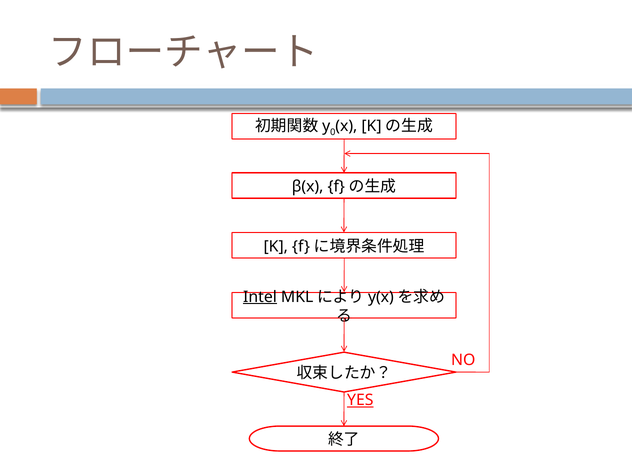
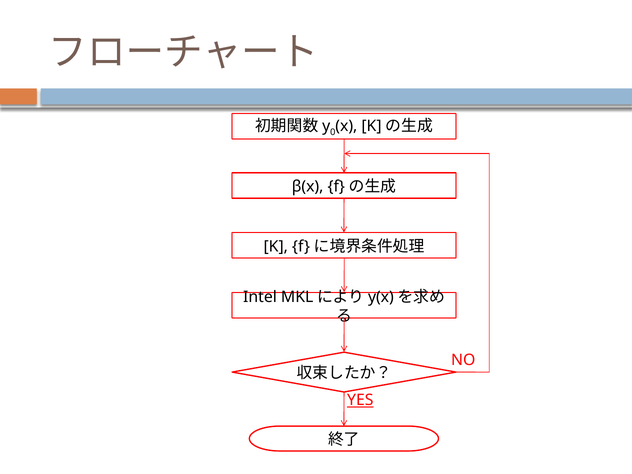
Intel underline: present -> none (260, 297)
